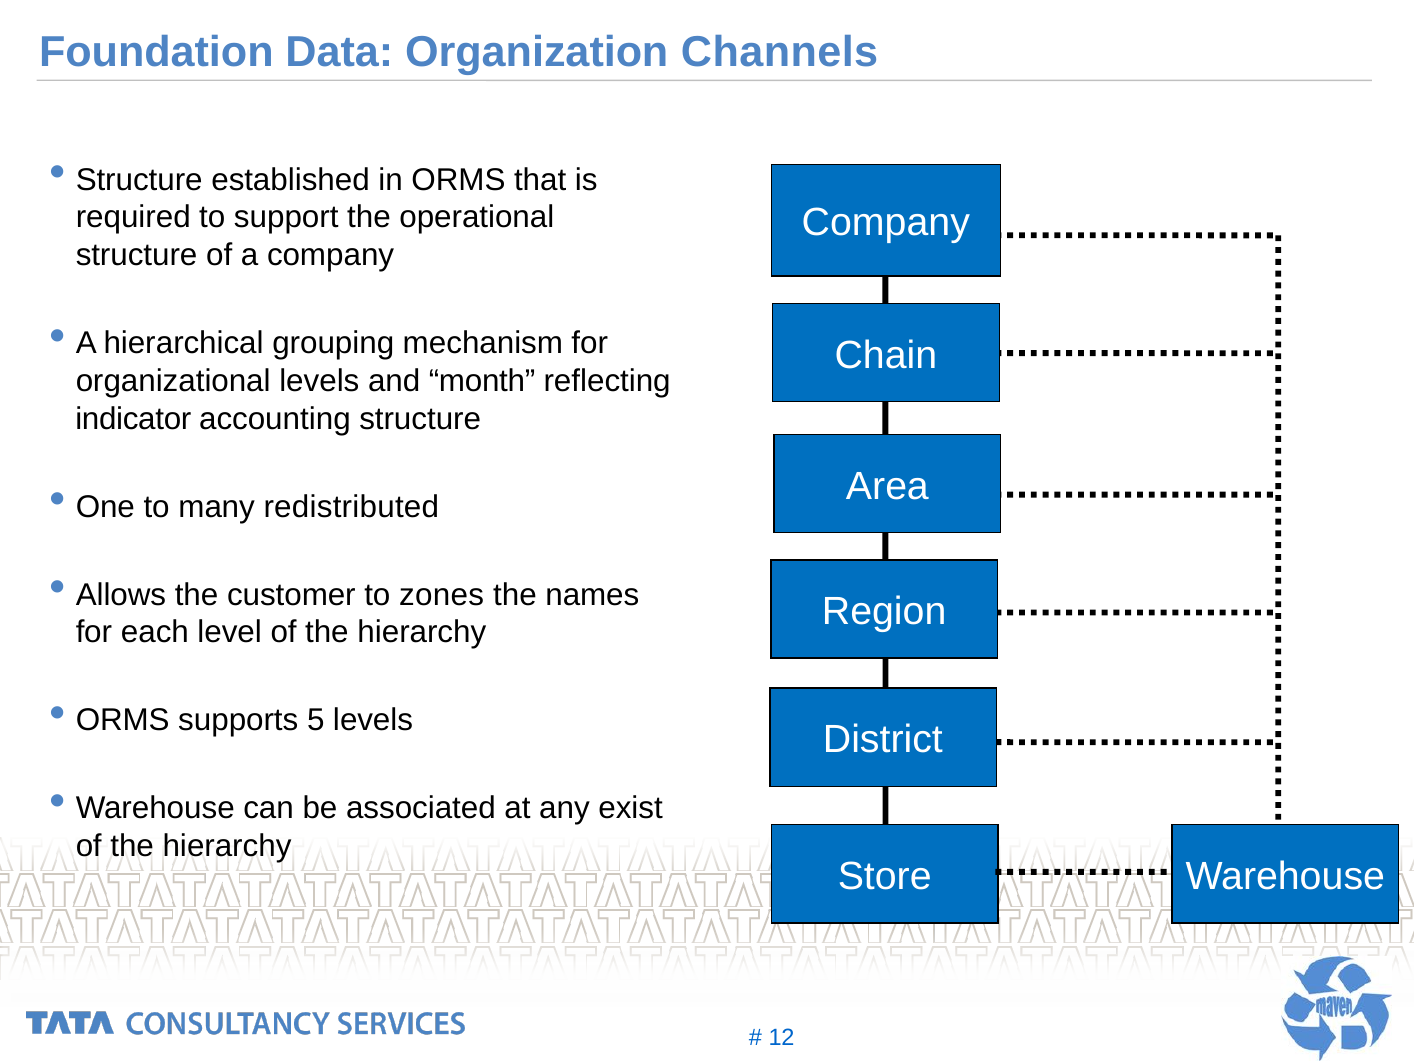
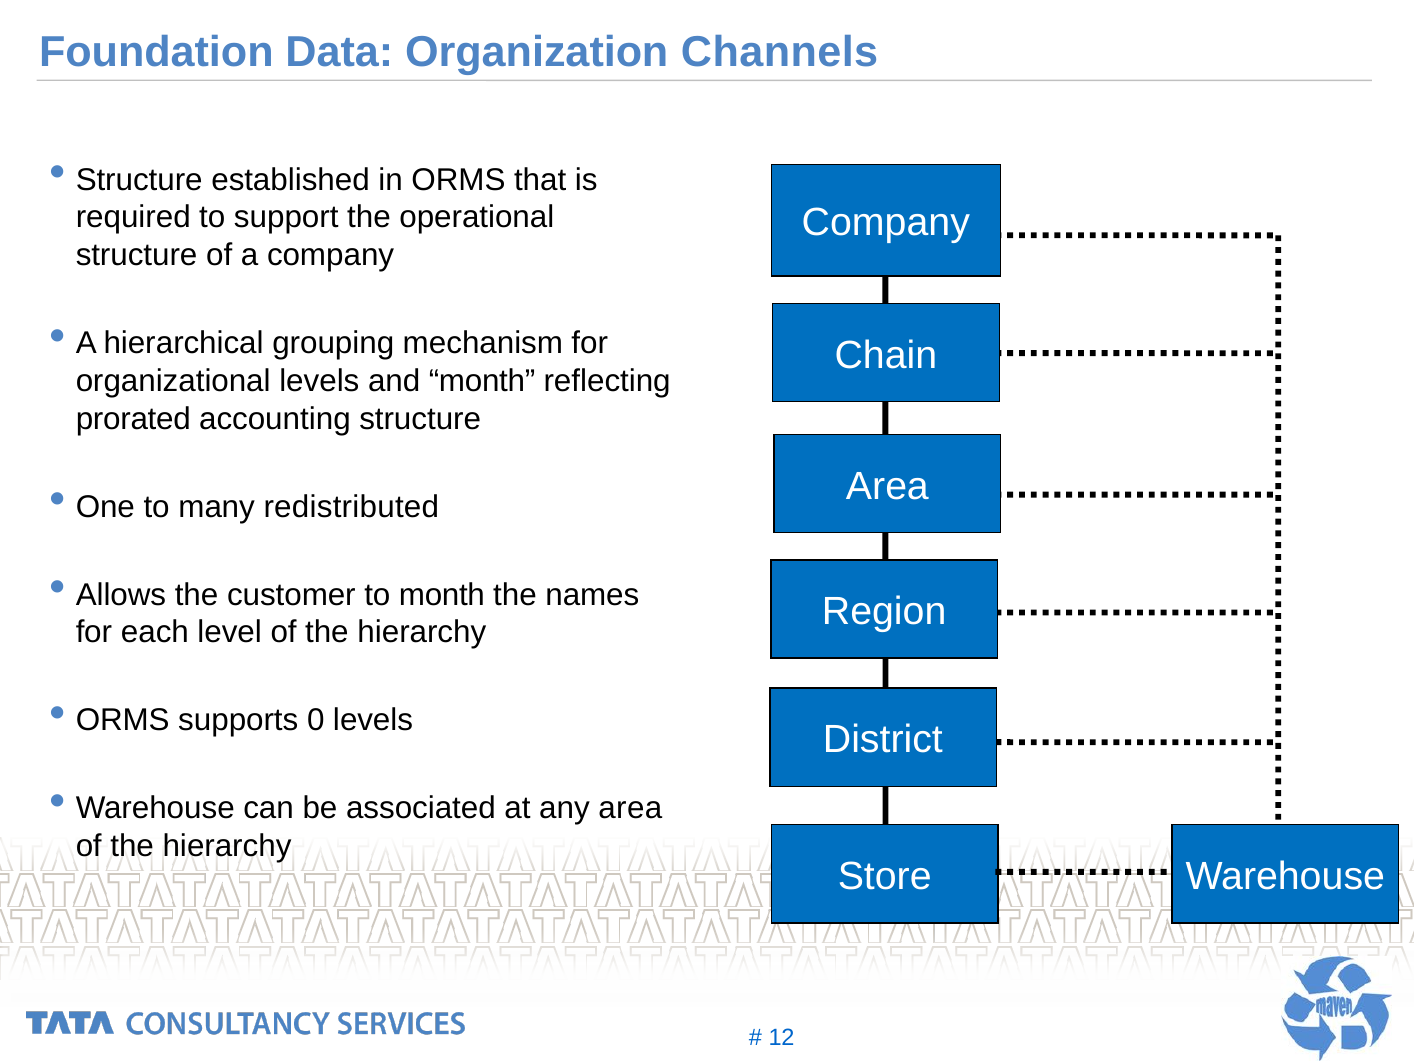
indicator: indicator -> prorated (133, 418)
to zones: zones -> month (442, 594)
5: 5 -> 0 (316, 720)
any exist: exist -> area (630, 808)
